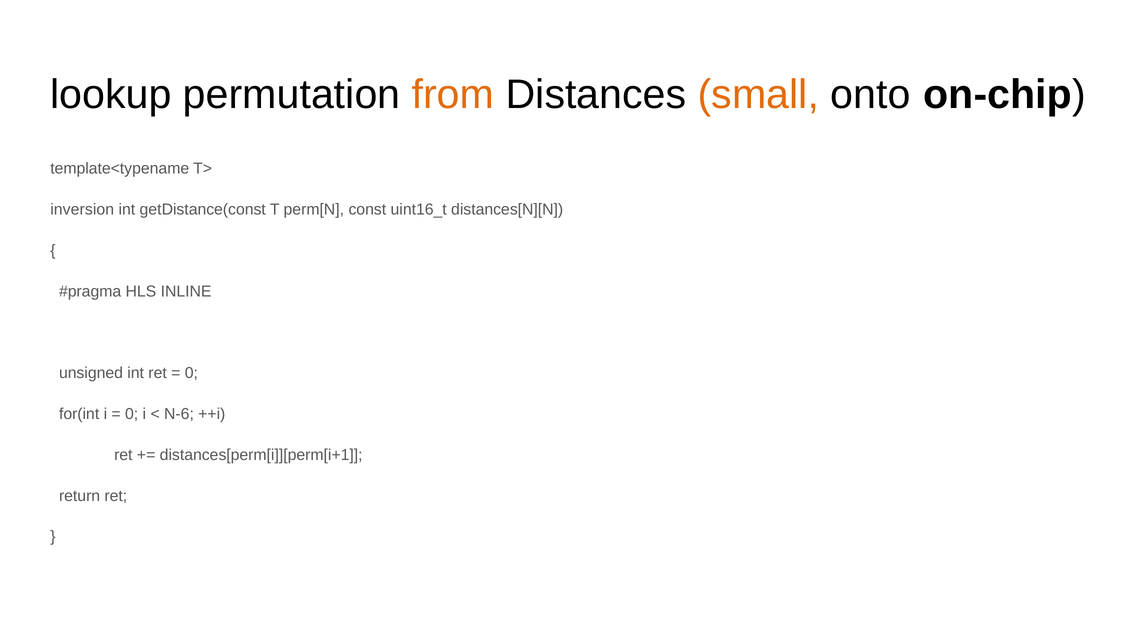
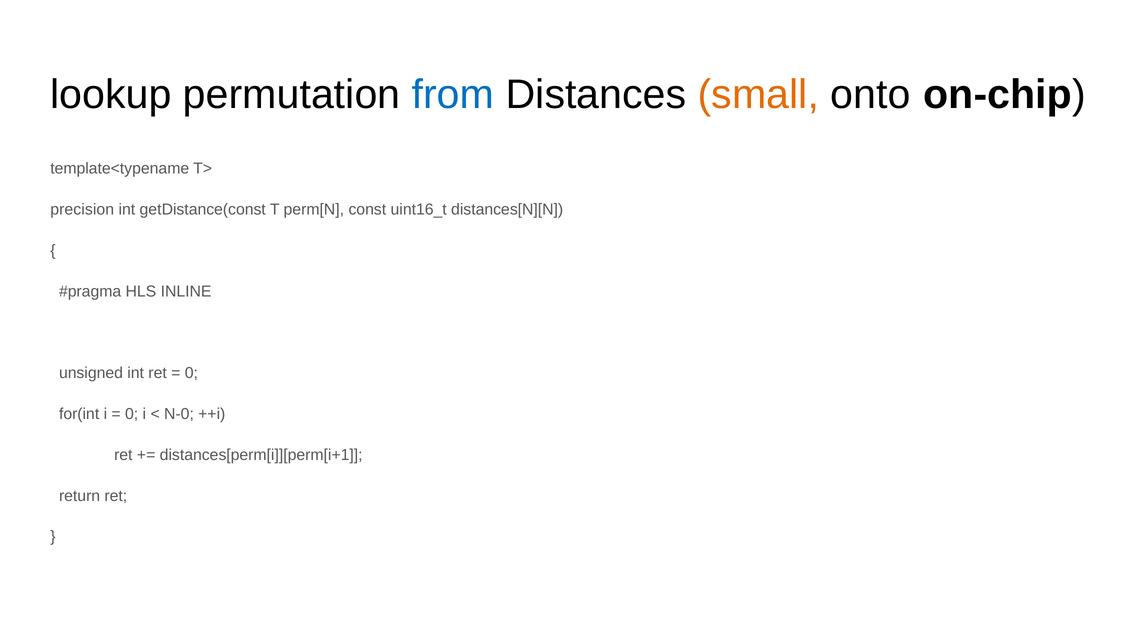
from colour: orange -> blue (453, 94)
inversion: inversion -> precision (82, 209)
N-6: N-6 -> N-0 (179, 414)
